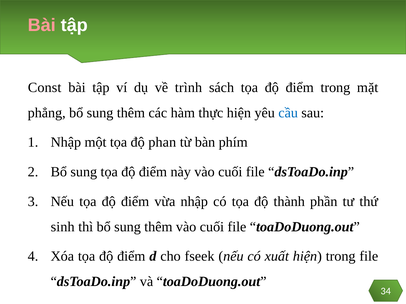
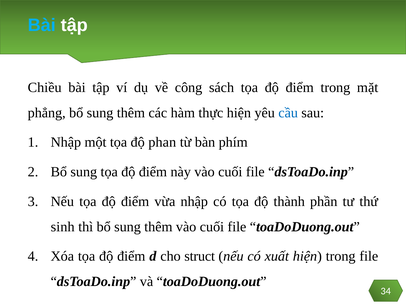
Bài colour: pink -> light blue (42, 25)
Const: Const -> Chiều (45, 88)
trình: trình -> công (189, 88)
fseek: fseek -> struct (200, 257)
